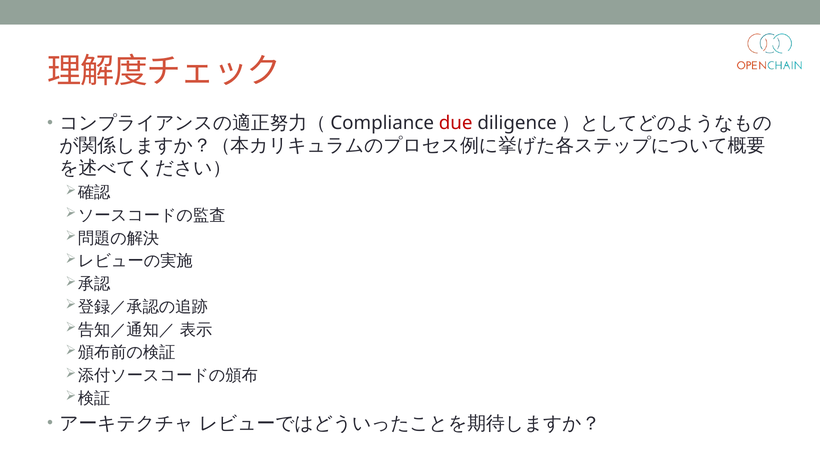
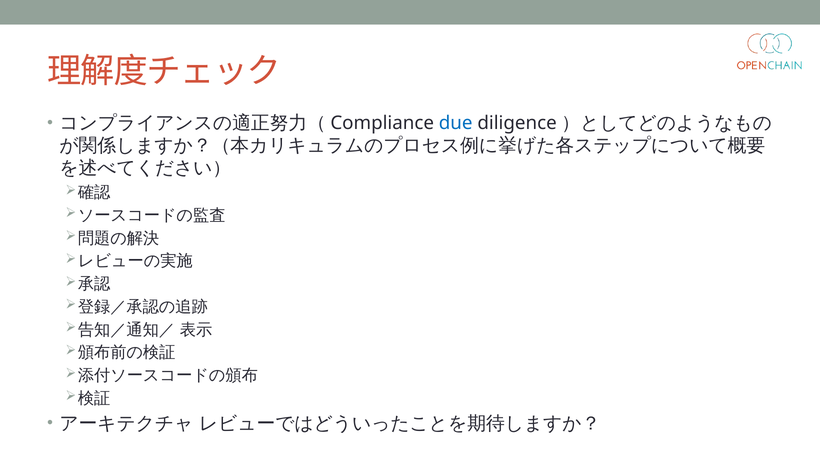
due colour: red -> blue (456, 123)
